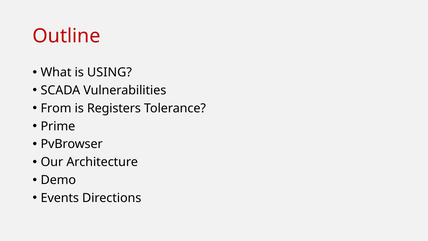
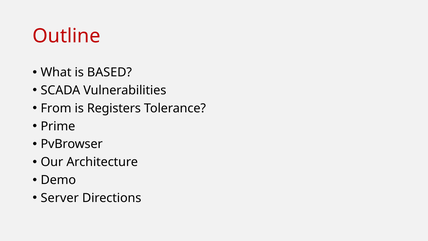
USING: USING -> BASED (109, 72)
Events: Events -> Server (60, 198)
